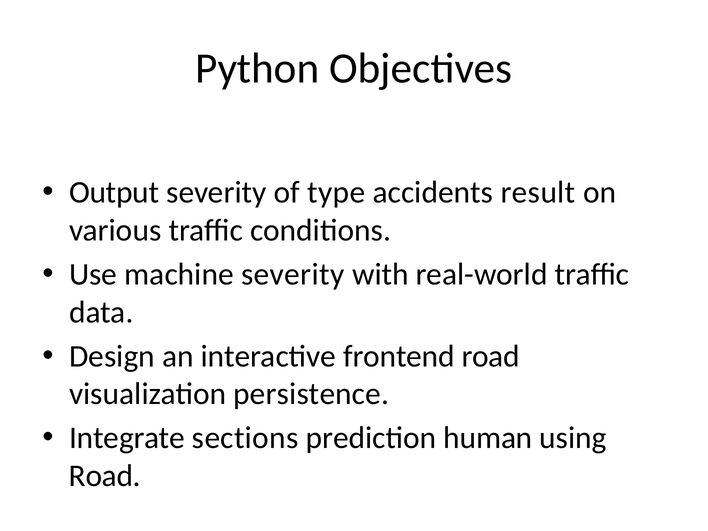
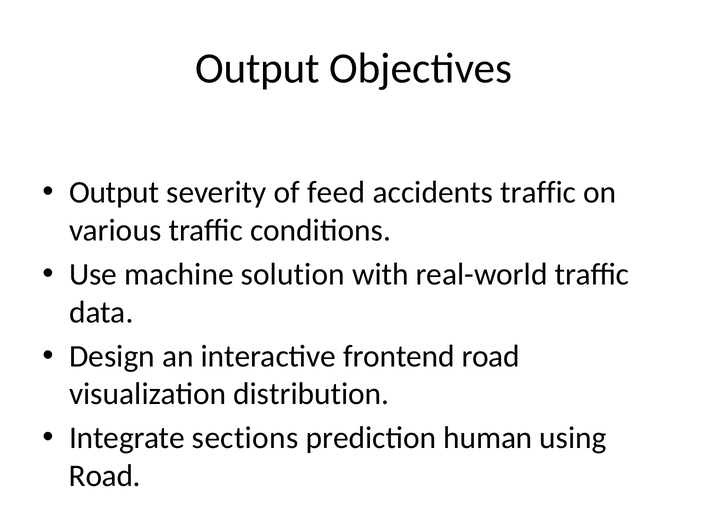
Python: Python -> Output (257, 69)
type: type -> feed (336, 193)
accidents result: result -> traffic (538, 193)
machine severity: severity -> solution (293, 274)
persistence: persistence -> distribution (311, 394)
